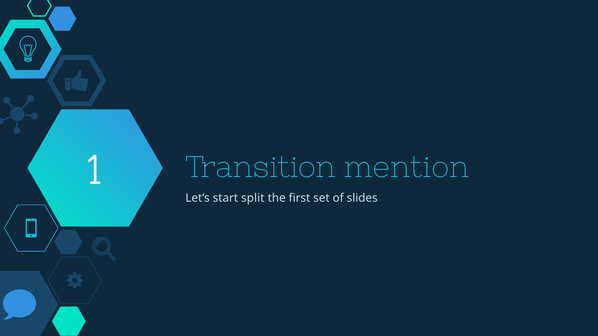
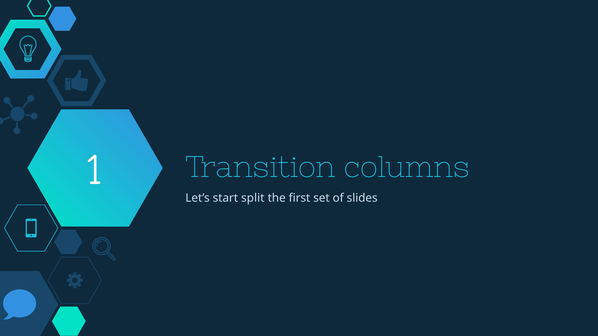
mention: mention -> columns (407, 168)
